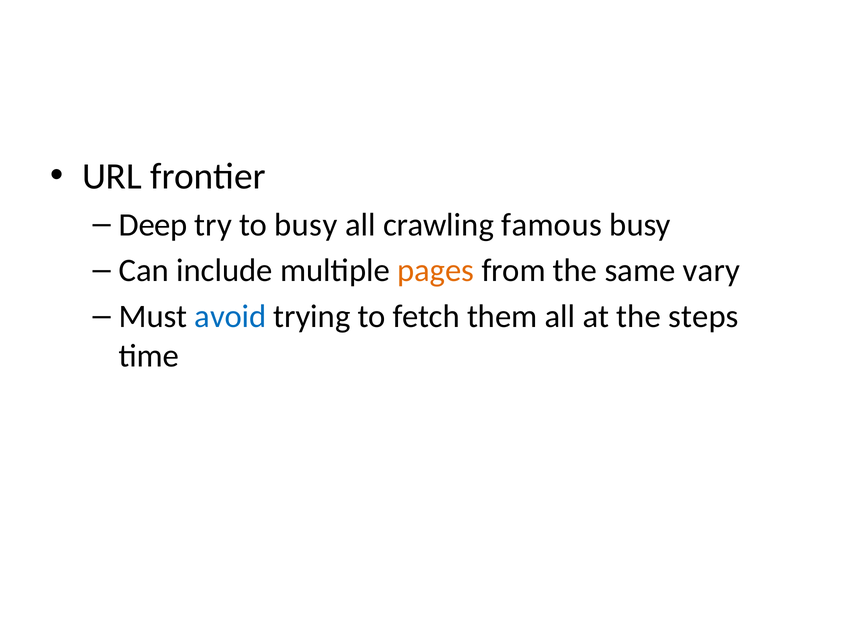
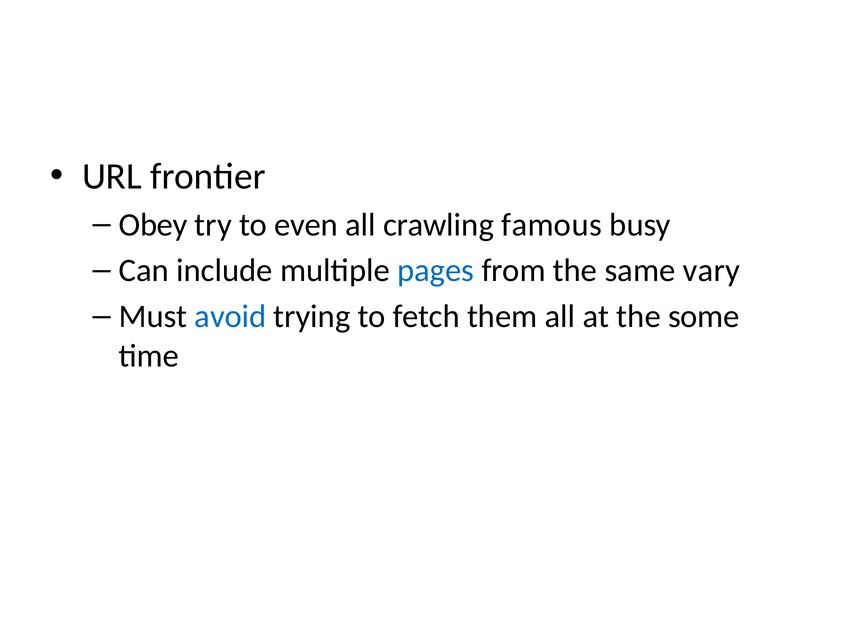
Deep: Deep -> Obey (153, 225)
to busy: busy -> even (306, 225)
pages colour: orange -> blue (436, 271)
steps: steps -> some (704, 316)
